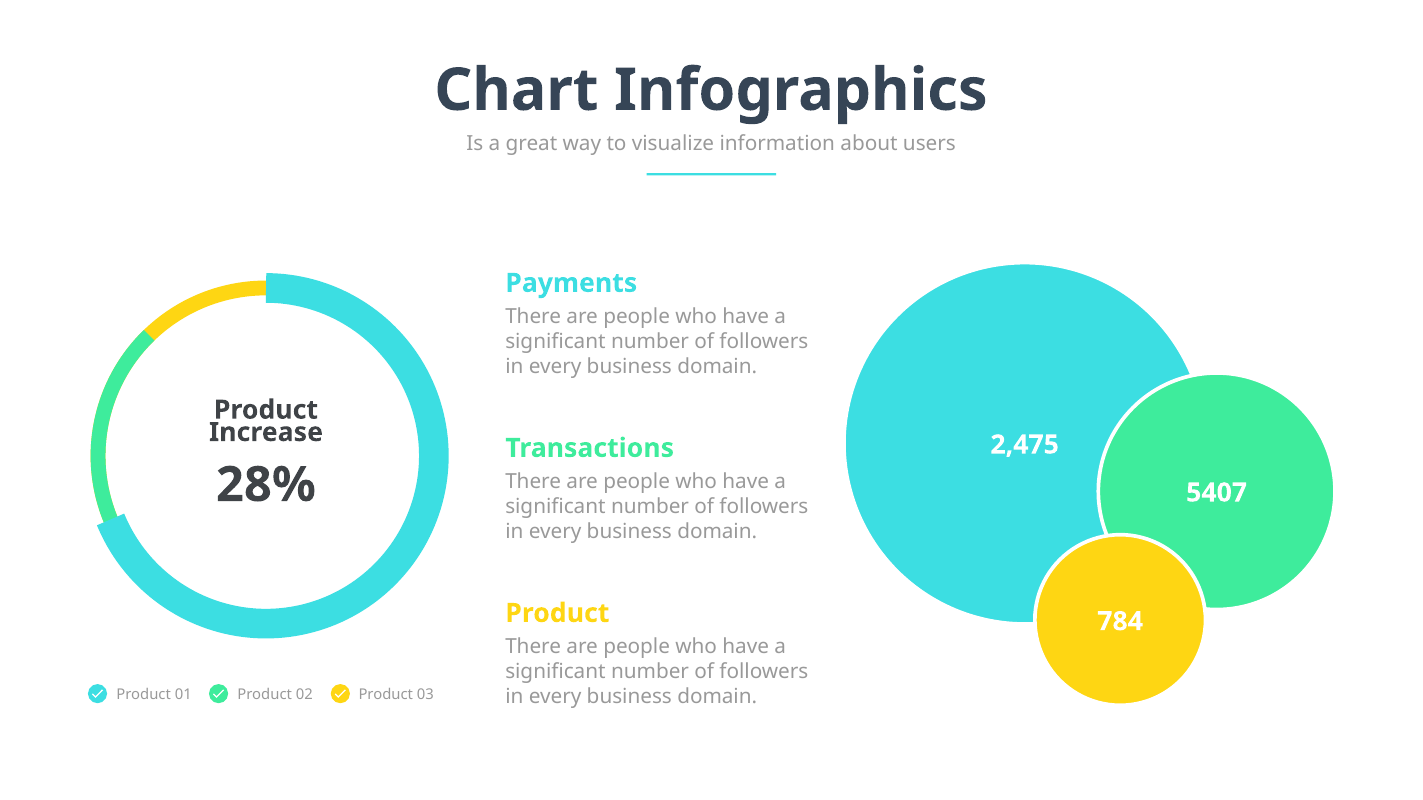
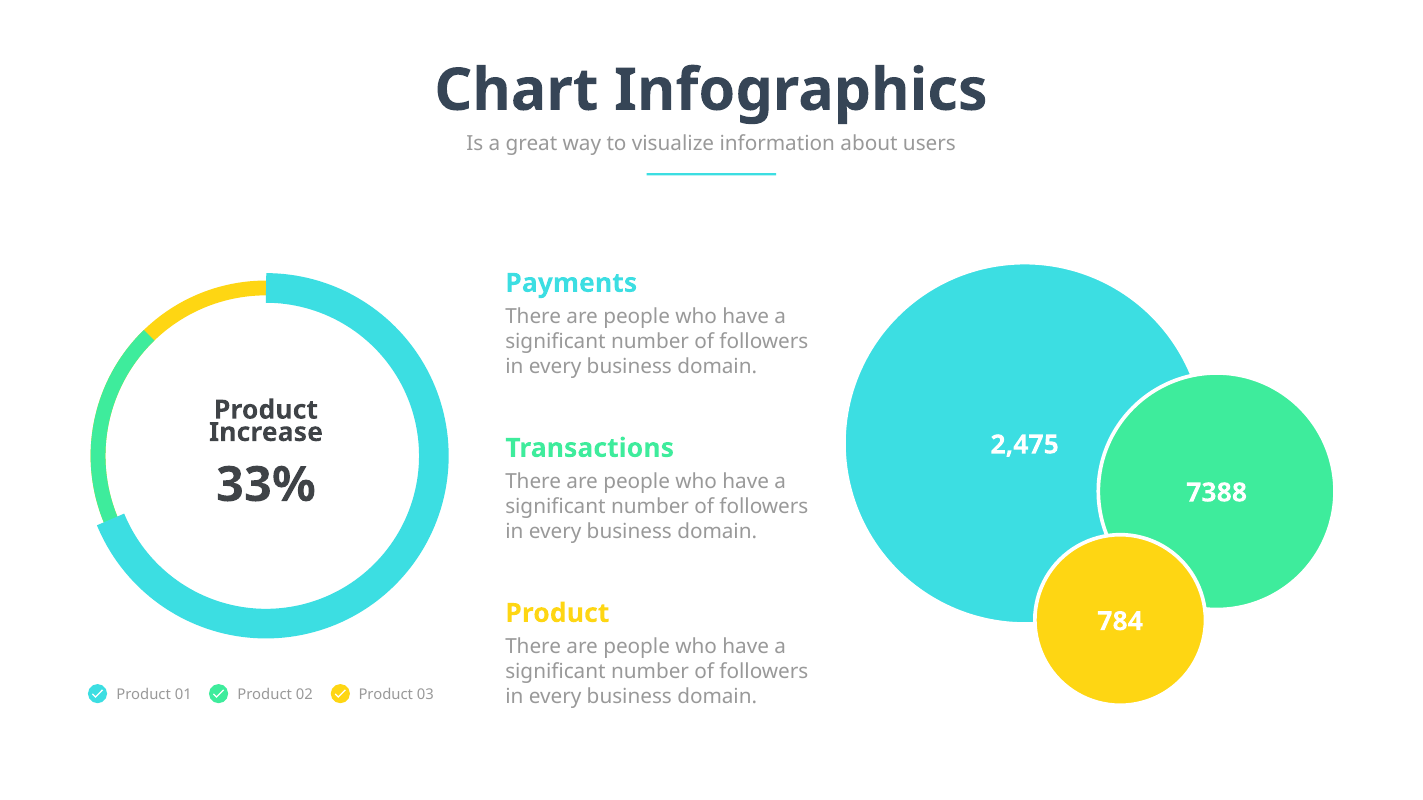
28%: 28% -> 33% (266, 485)
5407: 5407 -> 7388 (1217, 493)
